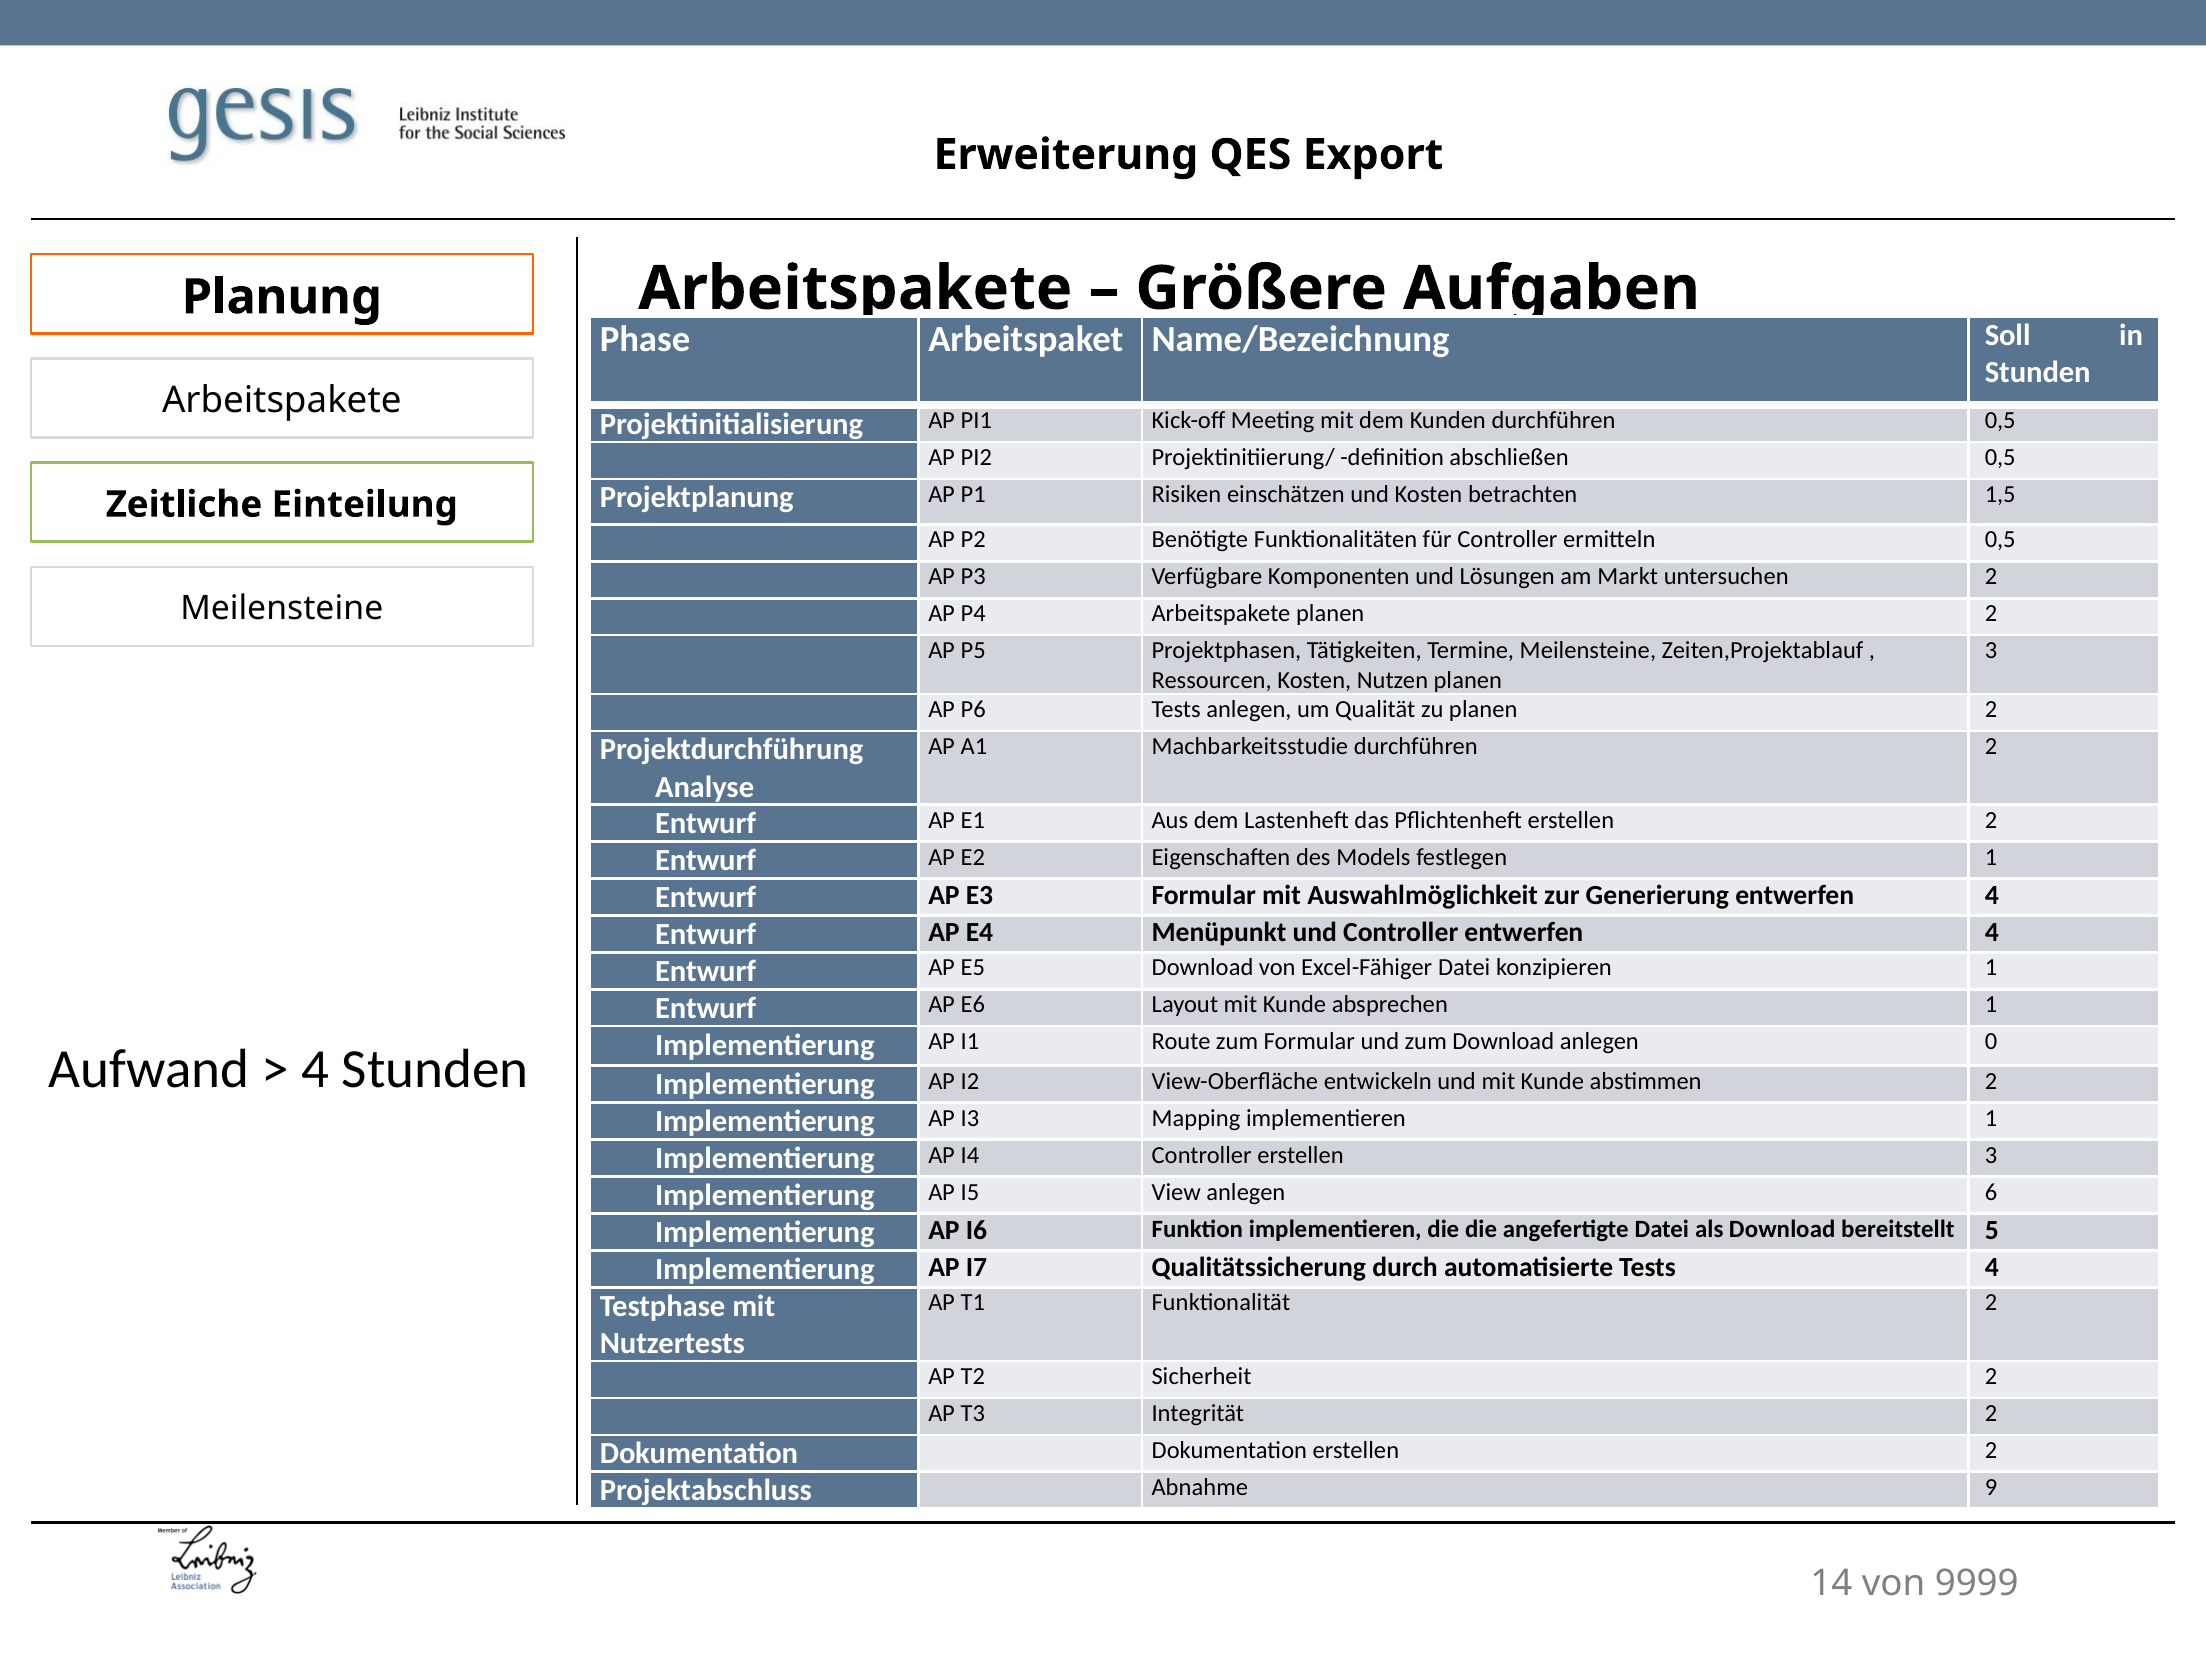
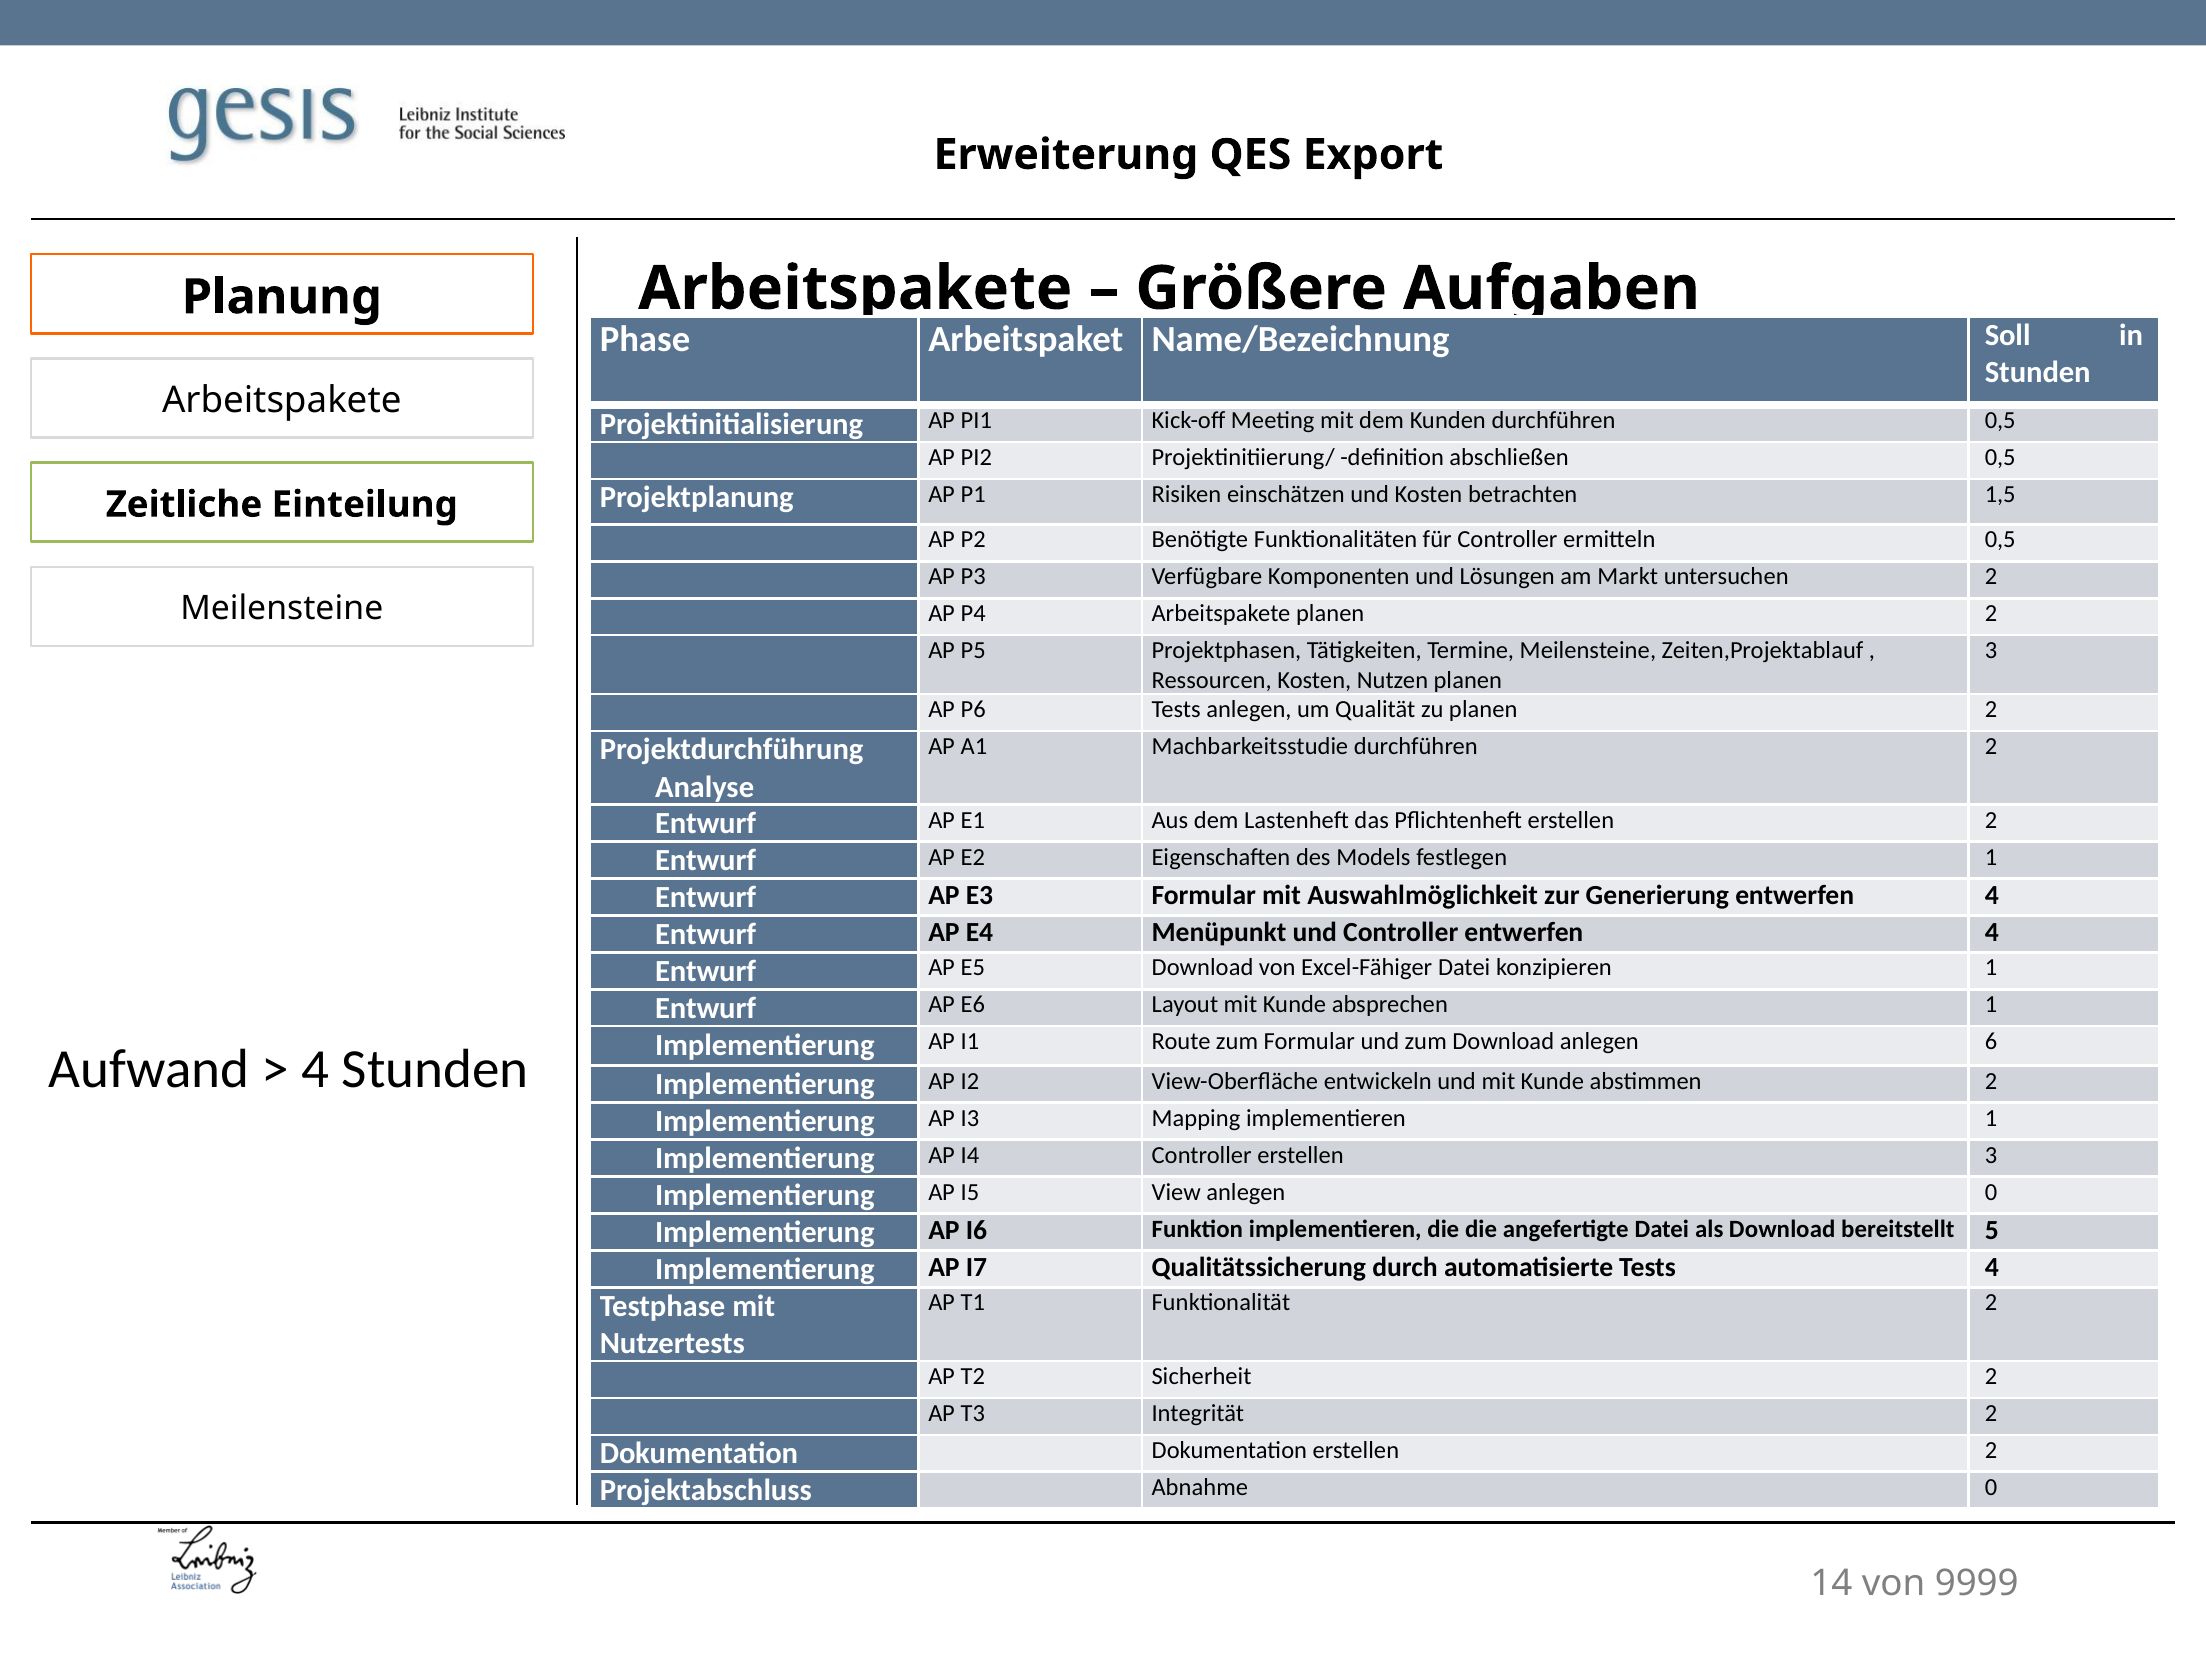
0: 0 -> 6 (1991, 1041)
anlegen 6: 6 -> 0 (1991, 1192)
Abnahme 9: 9 -> 0 (1991, 1487)
